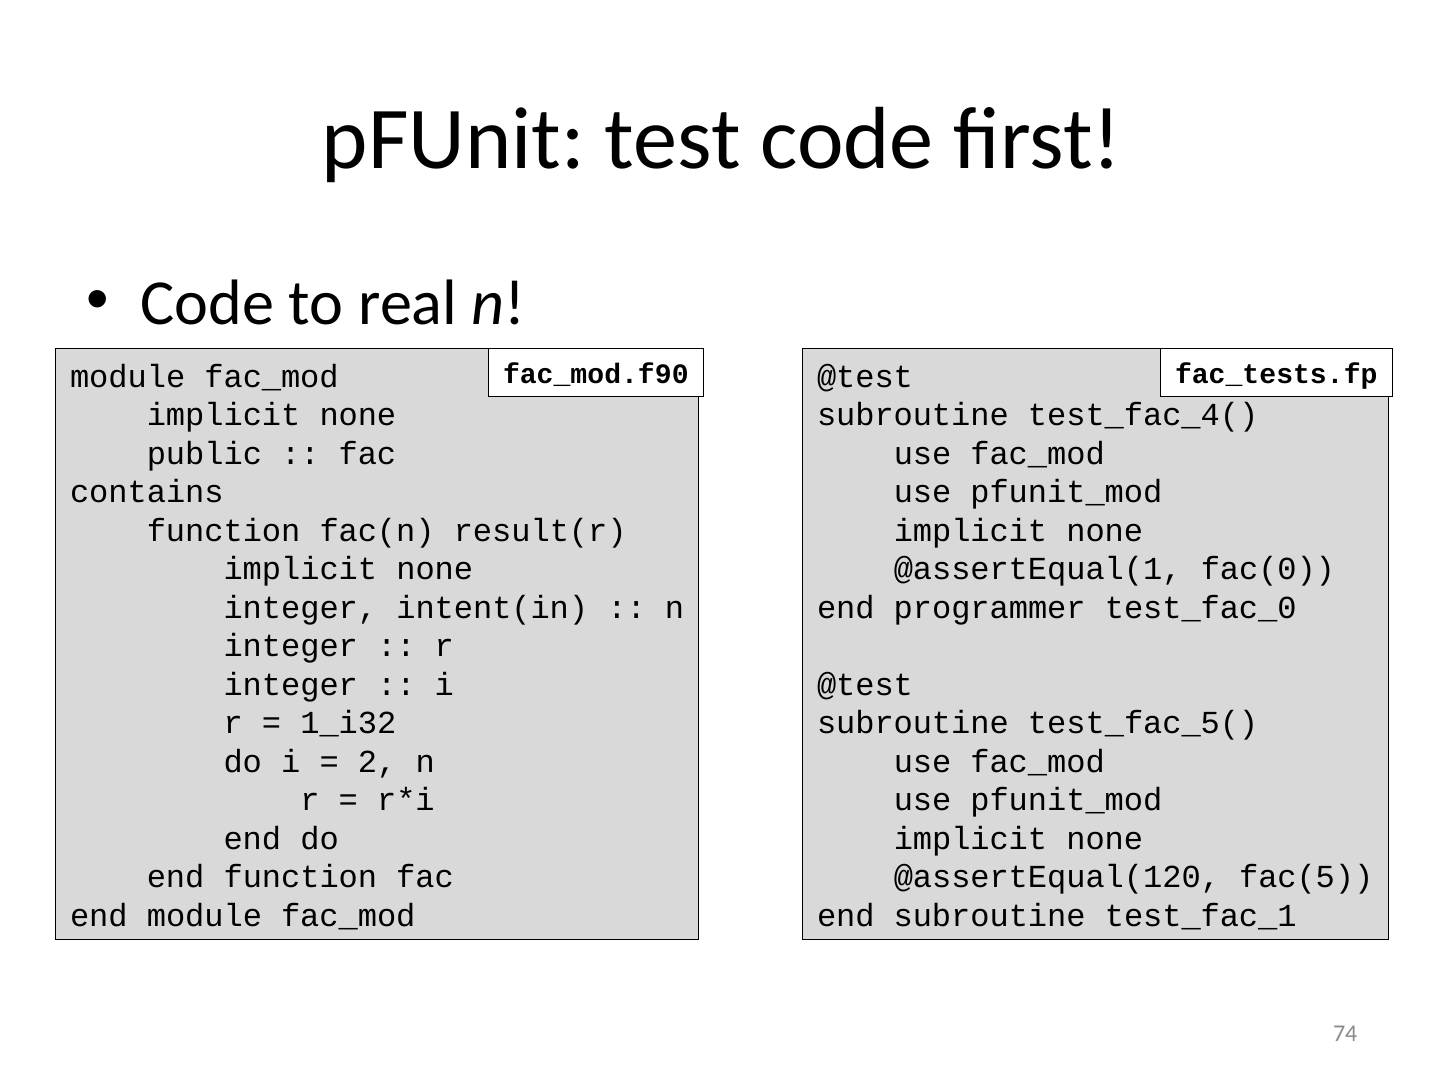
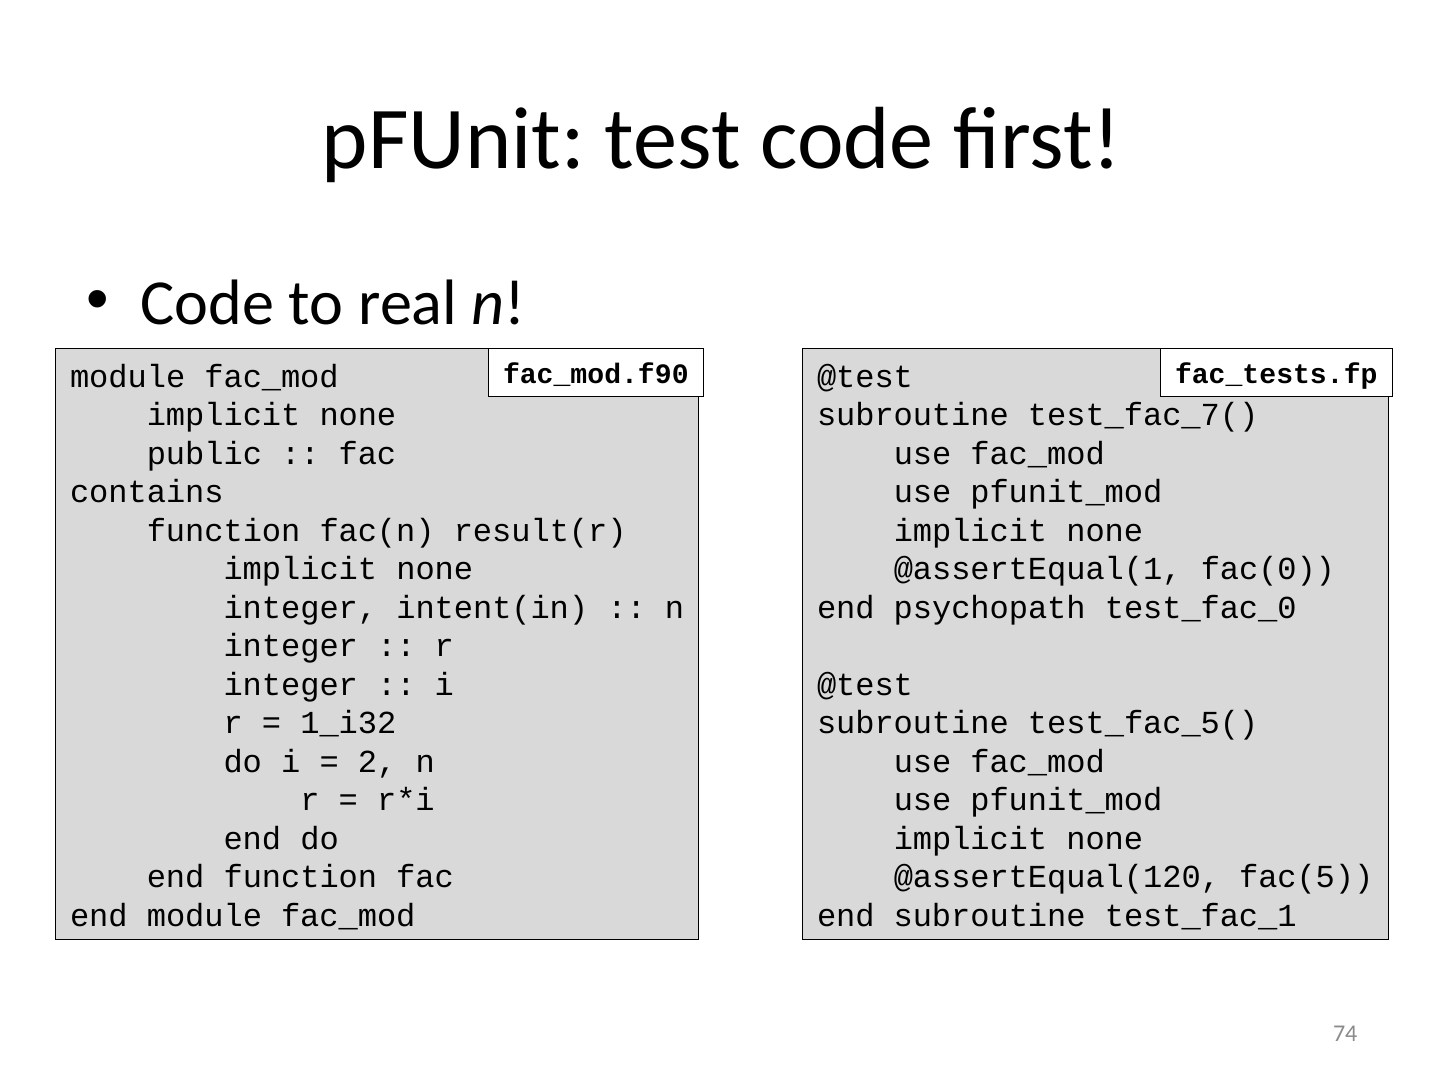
test_fac_4(: test_fac_4( -> test_fac_7( (1143, 415)
programmer: programmer -> psychopath (990, 608)
